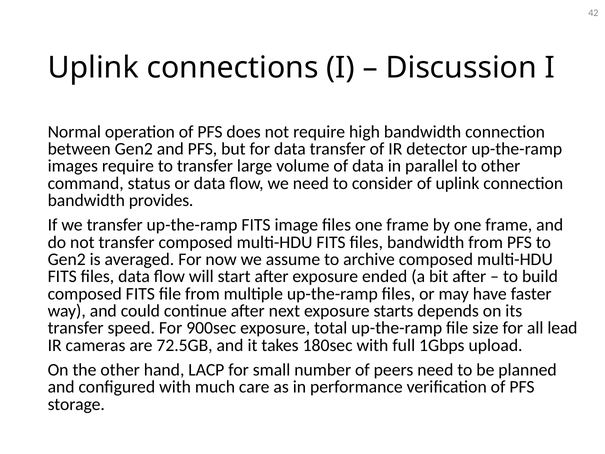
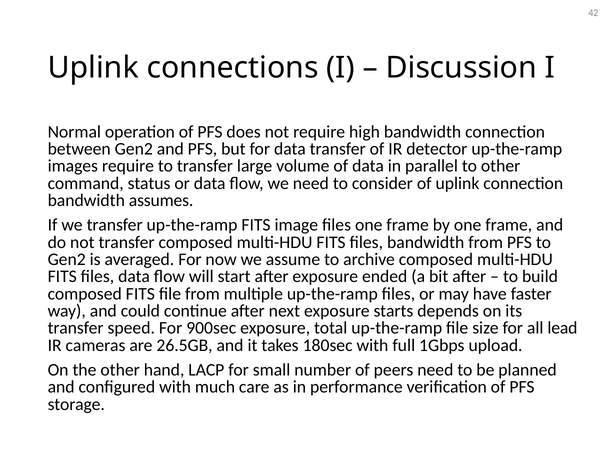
provides: provides -> assumes (161, 200)
72.5GB: 72.5GB -> 26.5GB (185, 345)
